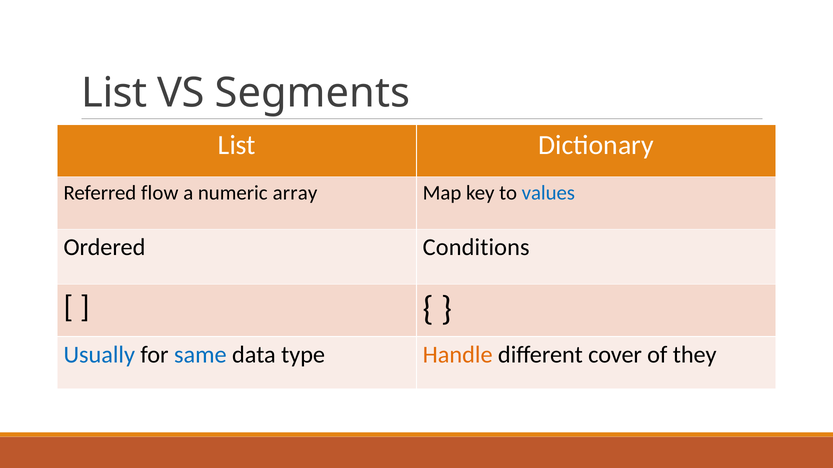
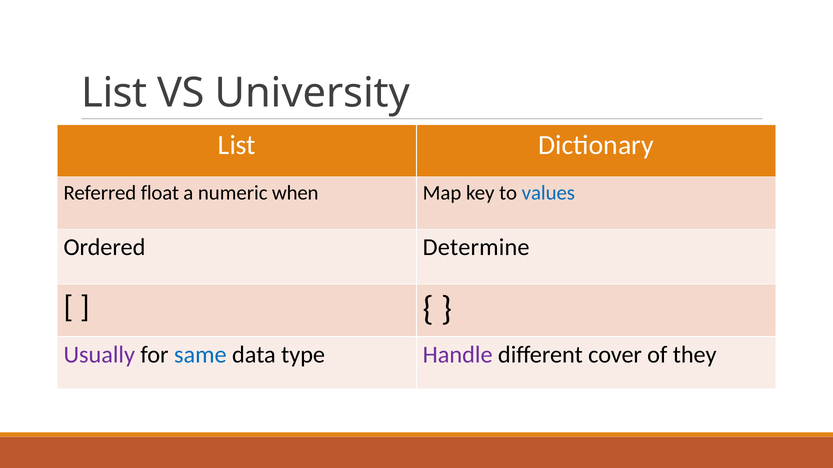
Segments: Segments -> University (312, 93)
flow: flow -> float (160, 193)
array: array -> when (295, 193)
Conditions: Conditions -> Determine (476, 248)
Usually colour: blue -> purple (99, 355)
Handle colour: orange -> purple (458, 355)
